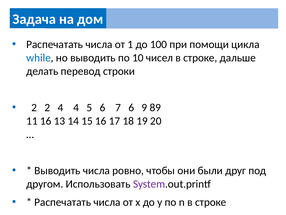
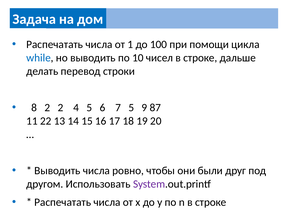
2: 2 -> 8 (34, 107)
2 4: 4 -> 2 (60, 107)
7 6: 6 -> 5 (131, 107)
89: 89 -> 87 (155, 107)
11 16: 16 -> 22 (46, 121)
